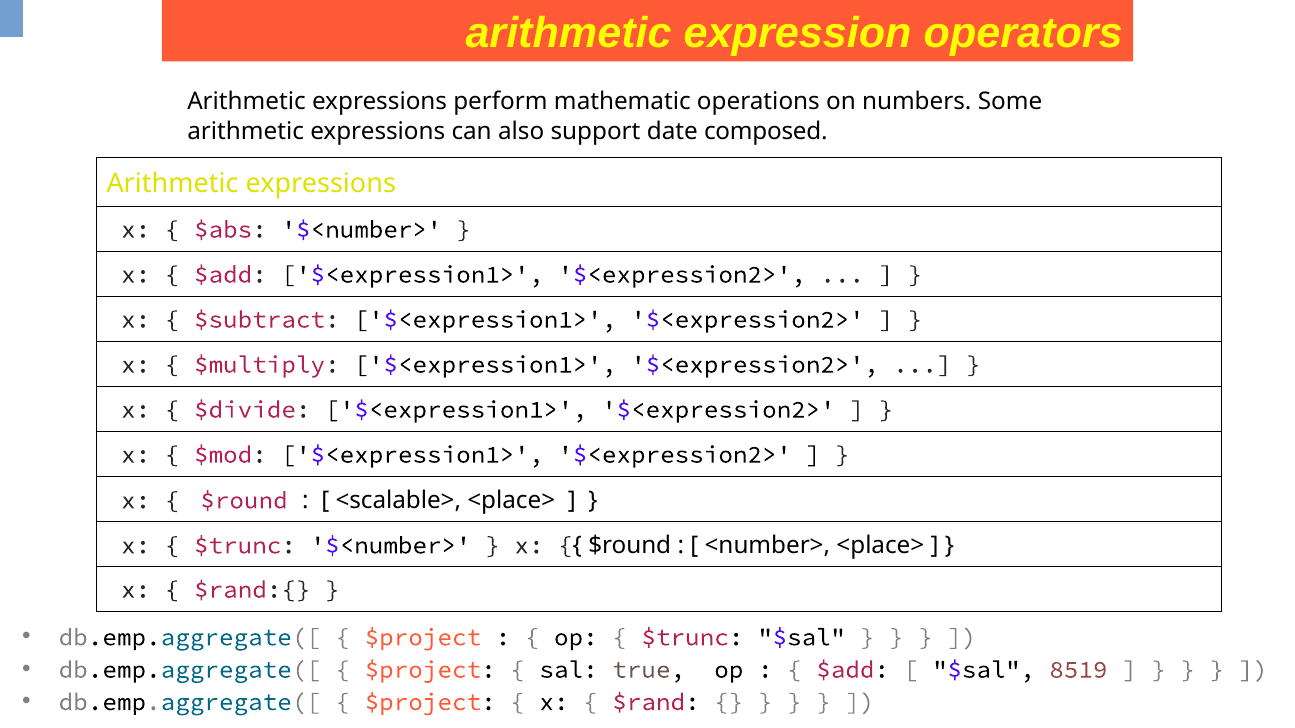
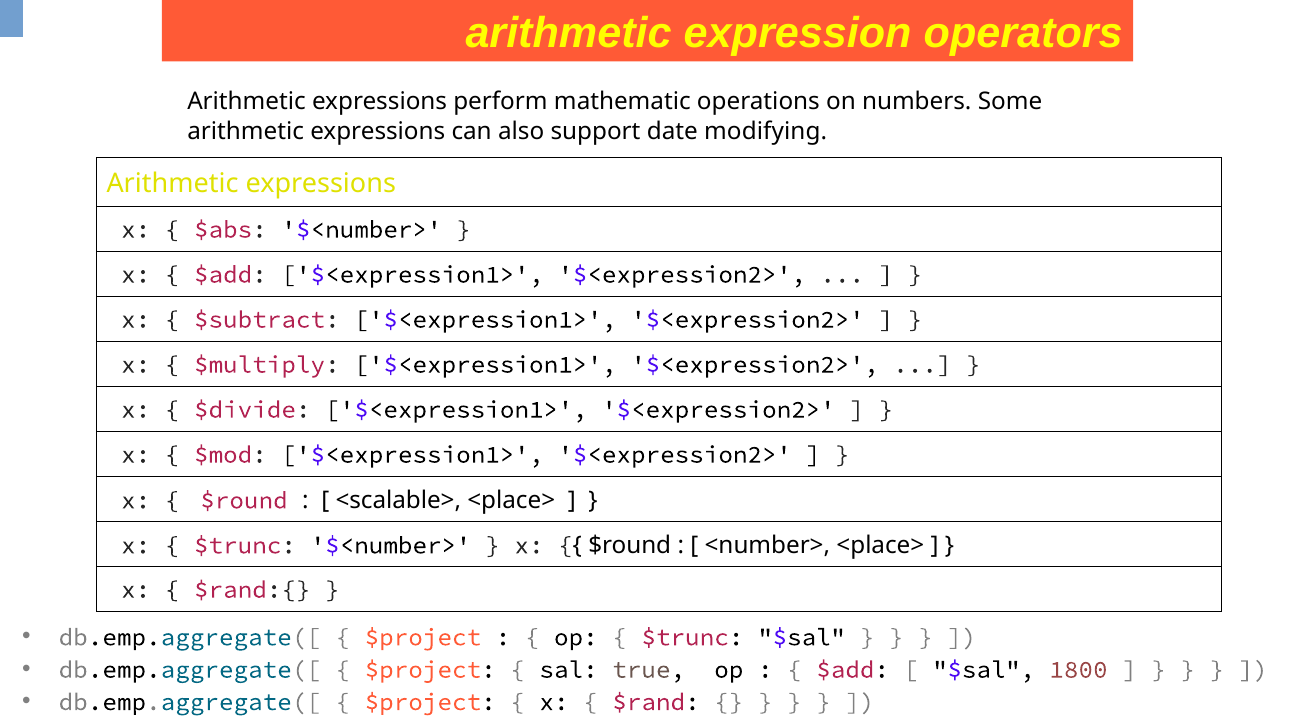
composed: composed -> modifying (766, 131)
8519: 8519 -> 1800 (1078, 670)
